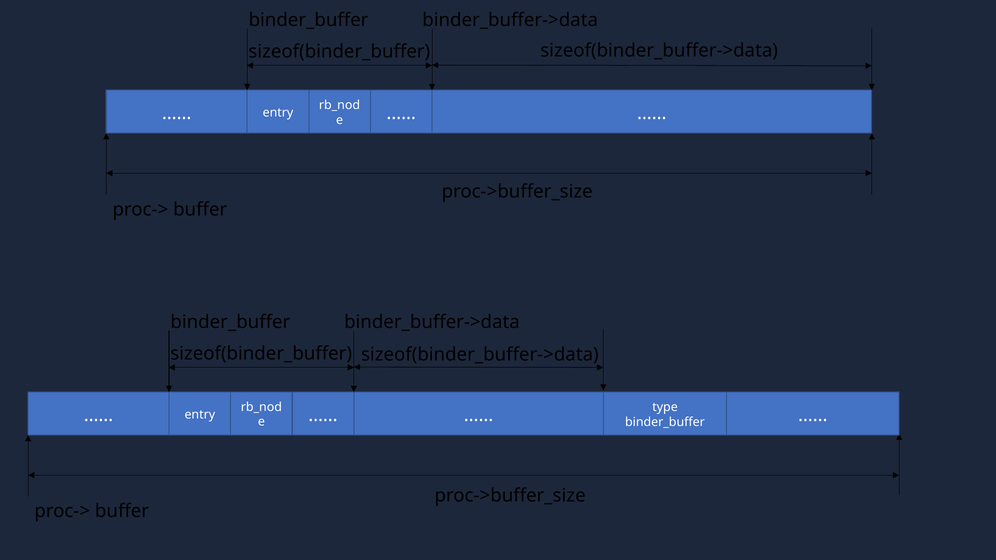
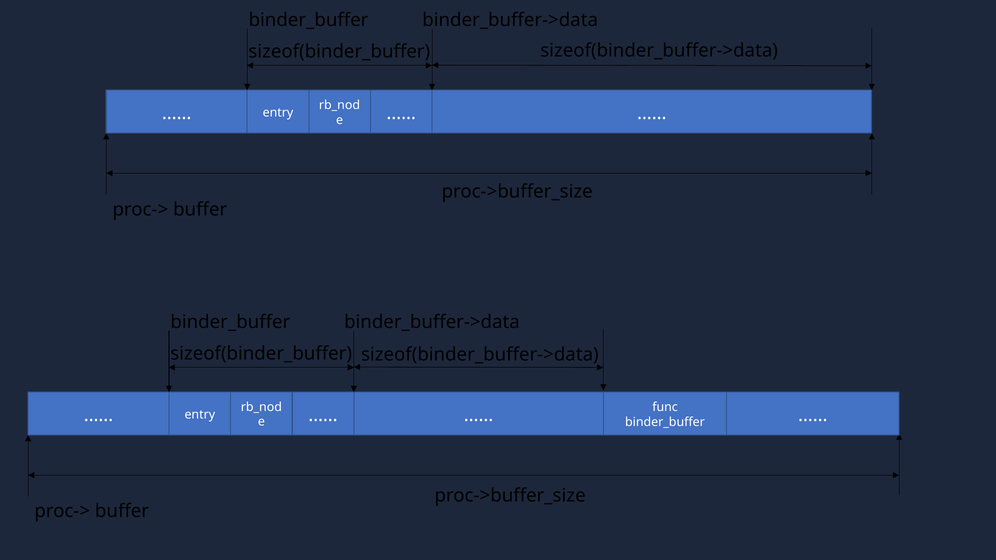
type: type -> func (665, 407)
